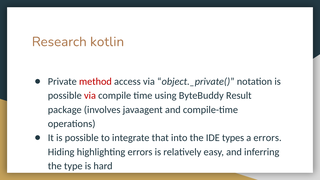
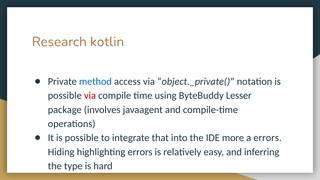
method colour: red -> blue (95, 82)
Result: Result -> Lesser (239, 96)
types: types -> more (233, 138)
